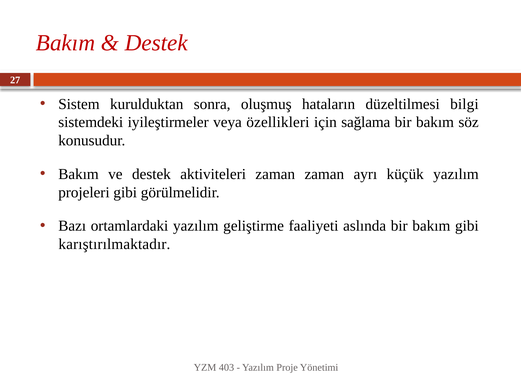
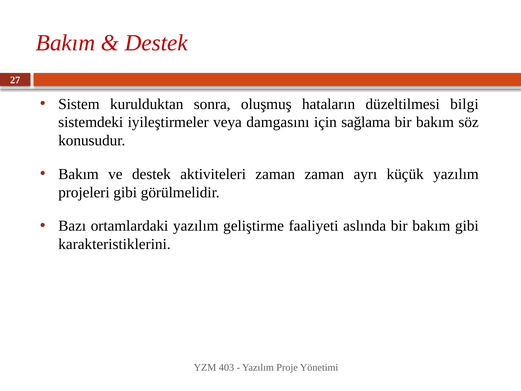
özellikleri: özellikleri -> damgasını (278, 122)
karıştırılmaktadır: karıştırılmaktadır -> karakteristiklerini (114, 244)
